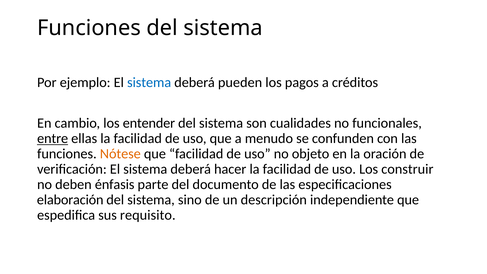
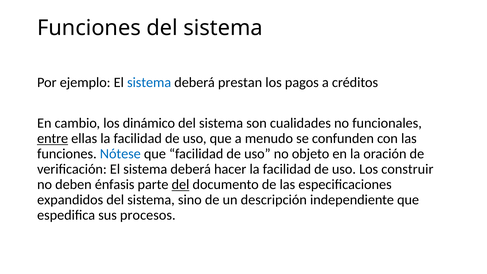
pueden: pueden -> prestan (240, 82)
entender: entender -> dinámico (149, 123)
Nótese colour: orange -> blue (120, 154)
del underline: none -> present (180, 185)
elaboración: elaboración -> expandidos (70, 200)
requisito: requisito -> procesos (148, 215)
